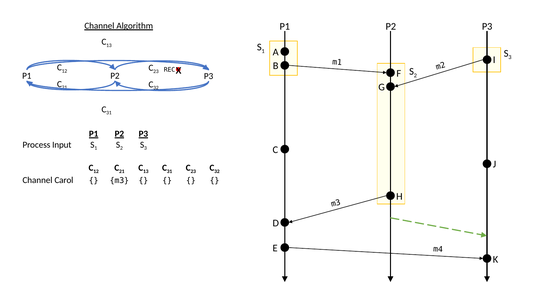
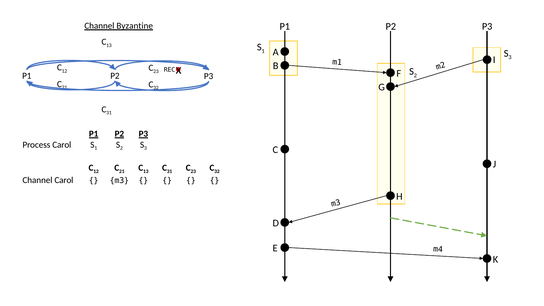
Algorithm: Algorithm -> Byzantine (135, 26)
Process Input: Input -> Carol (62, 145)
